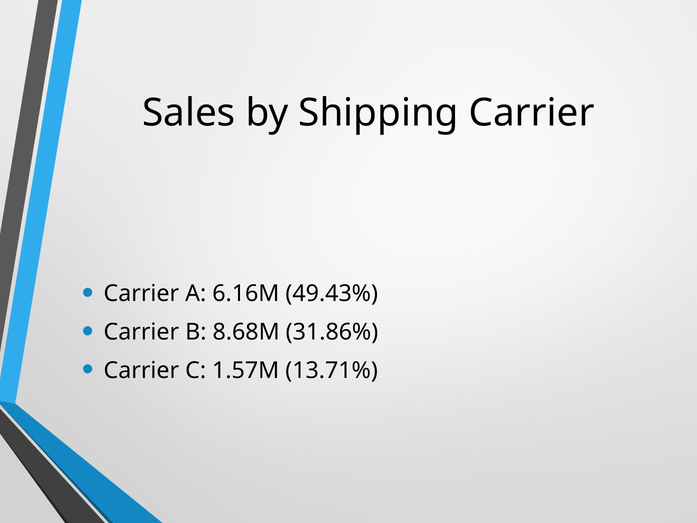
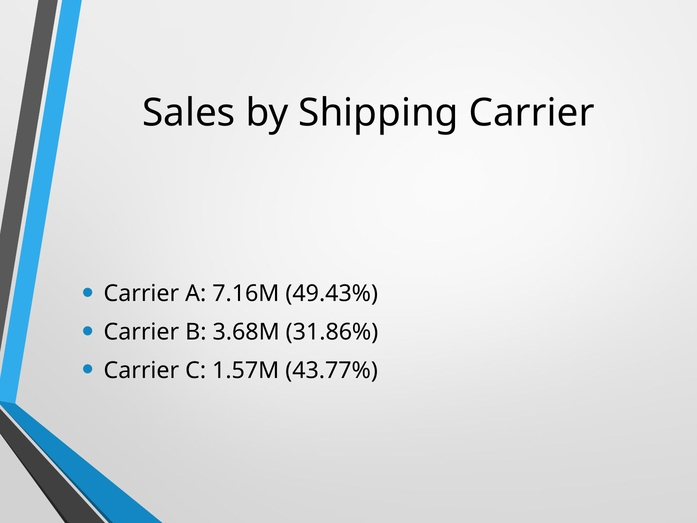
6.16M: 6.16M -> 7.16M (246, 294)
8.68M: 8.68M -> 3.68M (246, 332)
13.71%: 13.71% -> 43.77% (332, 370)
